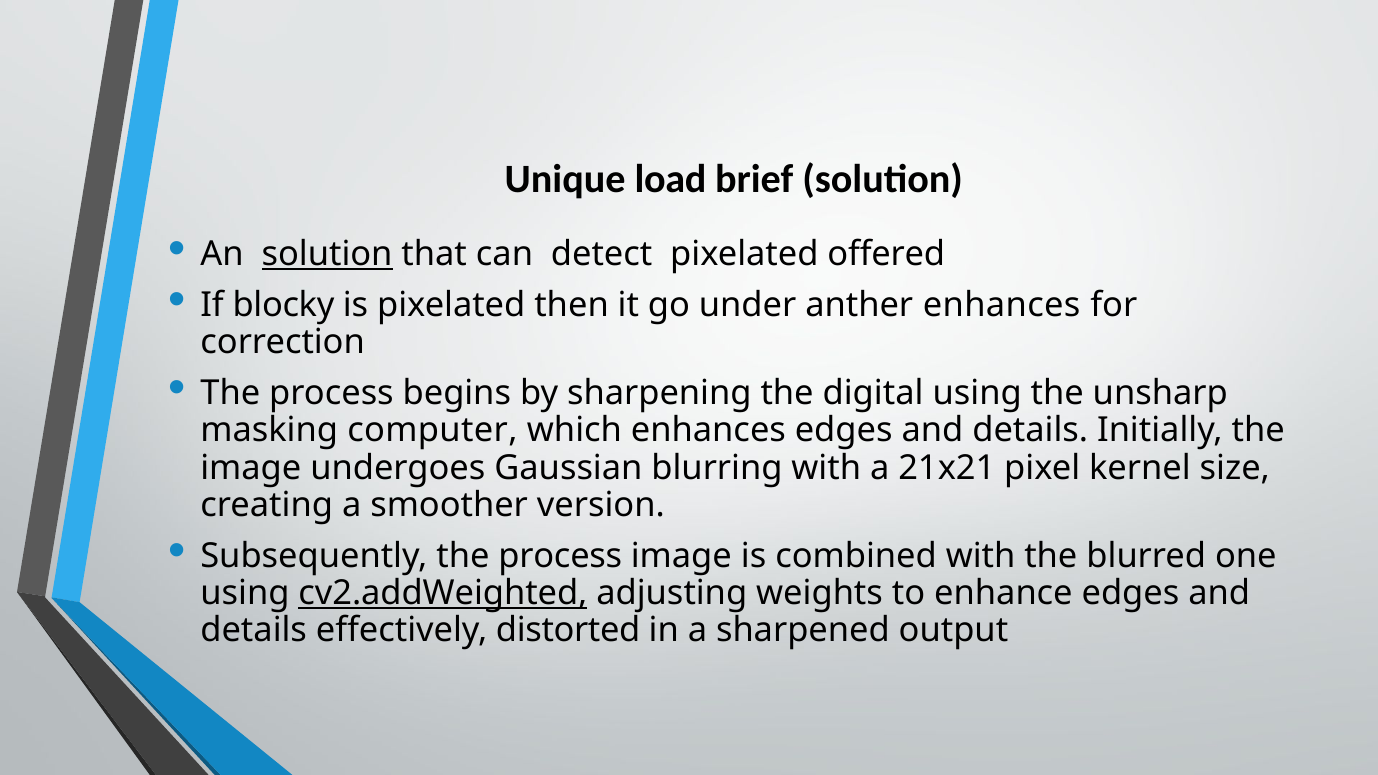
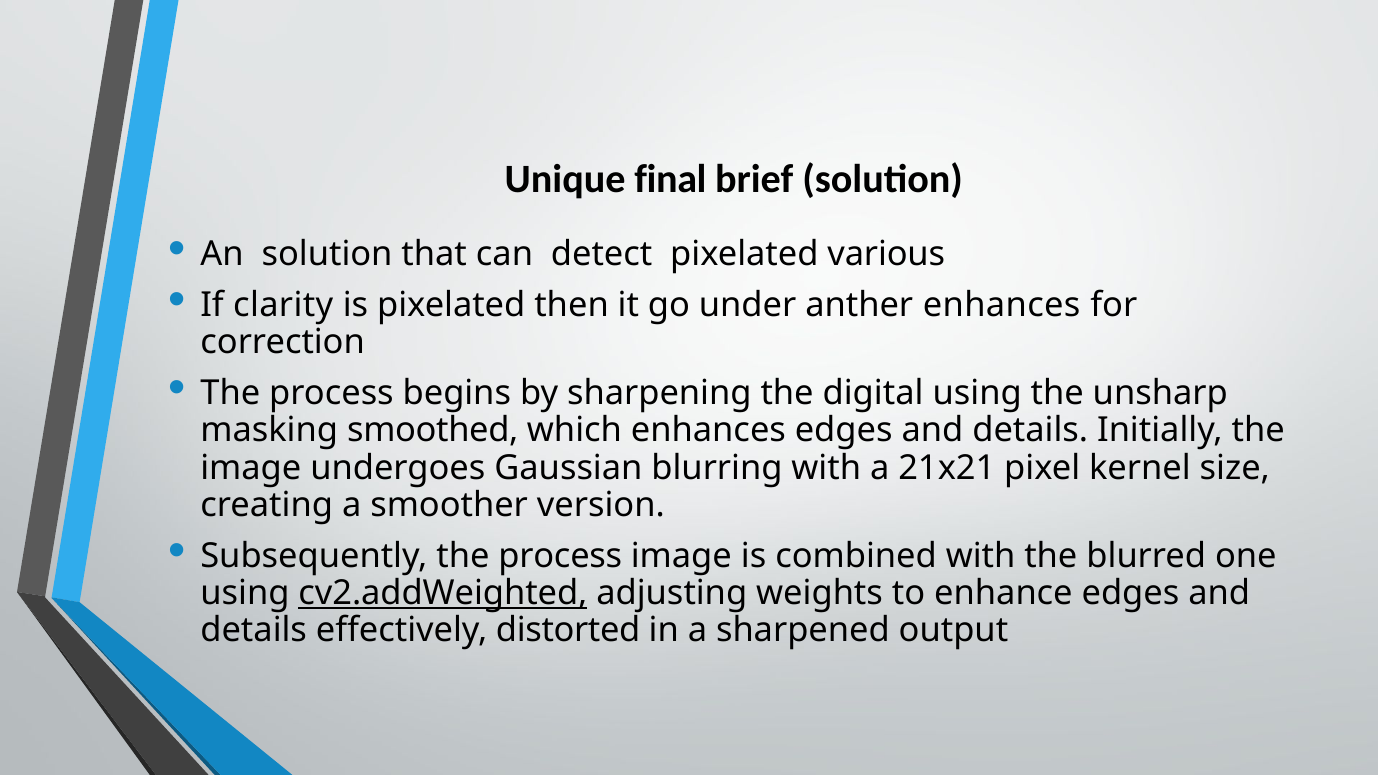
load: load -> final (671, 179)
solution underline: present -> none (327, 254)
offered: offered -> various (886, 254)
blocky: blocky -> clarity (283, 305)
computer: computer -> smoothed (433, 431)
